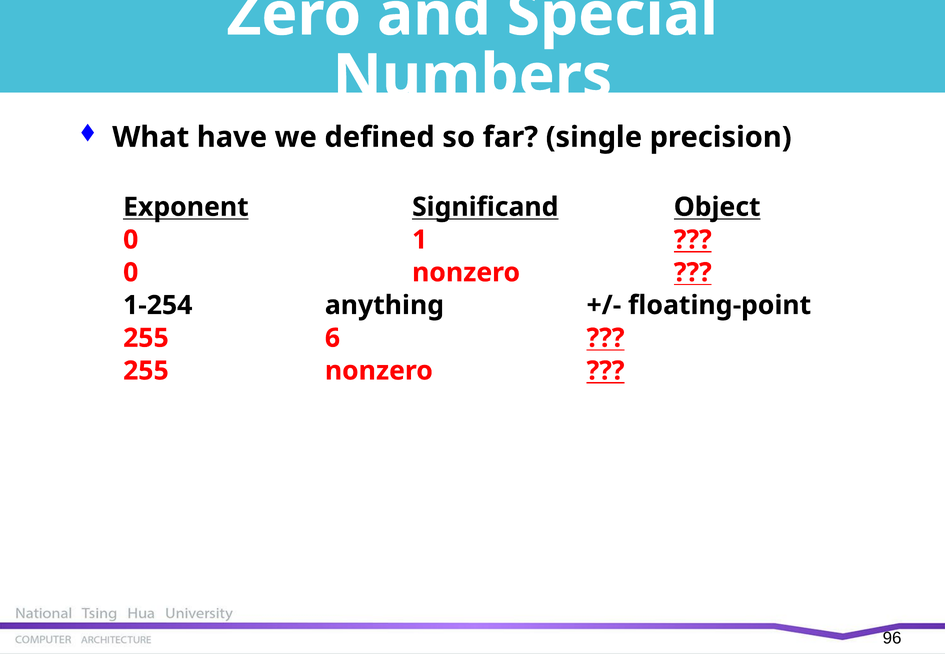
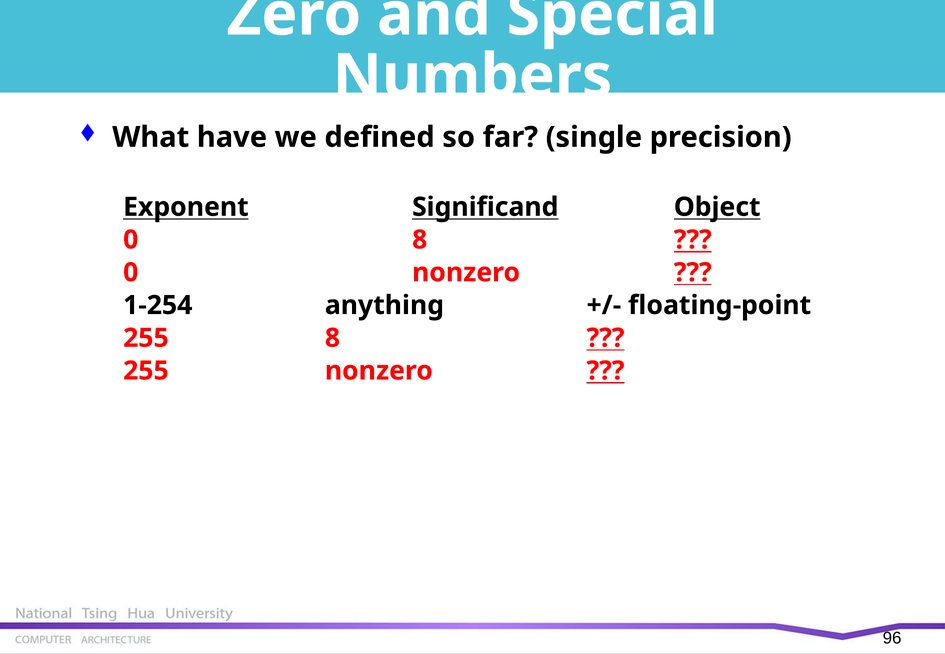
0 1: 1 -> 8 (420, 240)
255 6: 6 -> 8 (332, 338)
